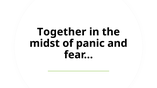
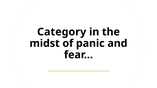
Together: Together -> Category (62, 32)
